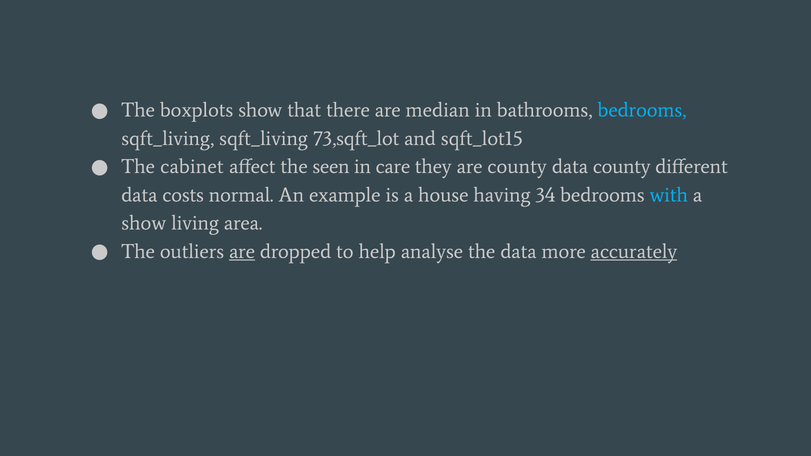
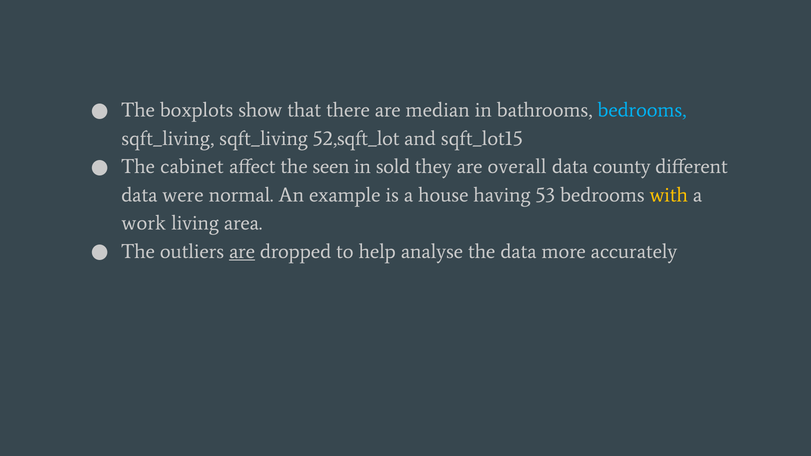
73,sqft_lot: 73,sqft_lot -> 52,sqft_lot (356, 138)
care: care -> sold (393, 167)
are county: county -> overall (517, 167)
costs: costs -> were (183, 195)
34: 34 -> 53 (545, 195)
with colour: light blue -> yellow (669, 195)
show: show -> work (144, 223)
accurately underline: present -> none (634, 251)
